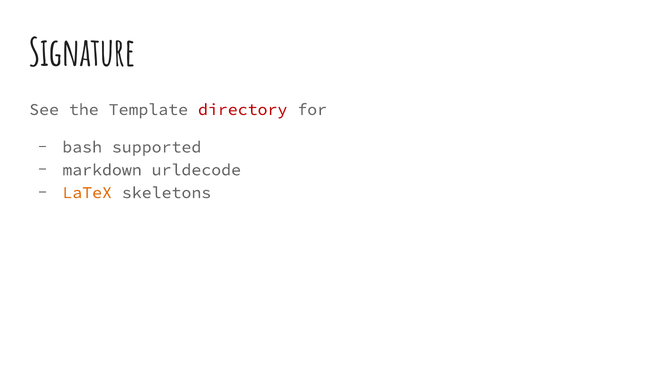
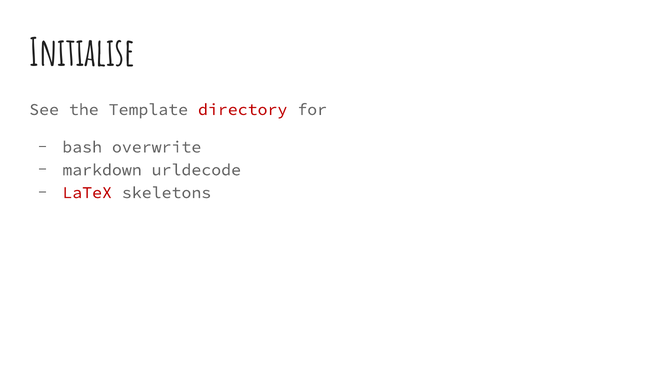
Signature: Signature -> Initialise (82, 54)
supported: supported -> overwrite (157, 147)
LaTeX colour: orange -> red (87, 193)
